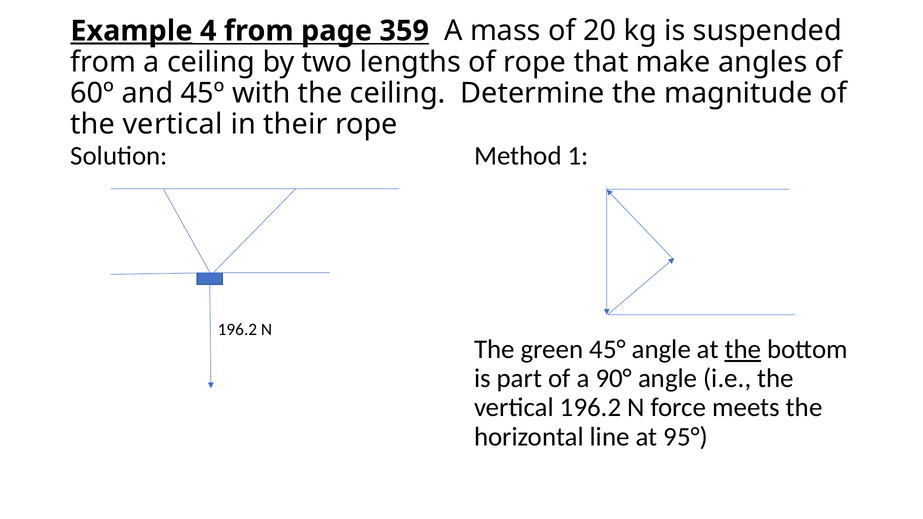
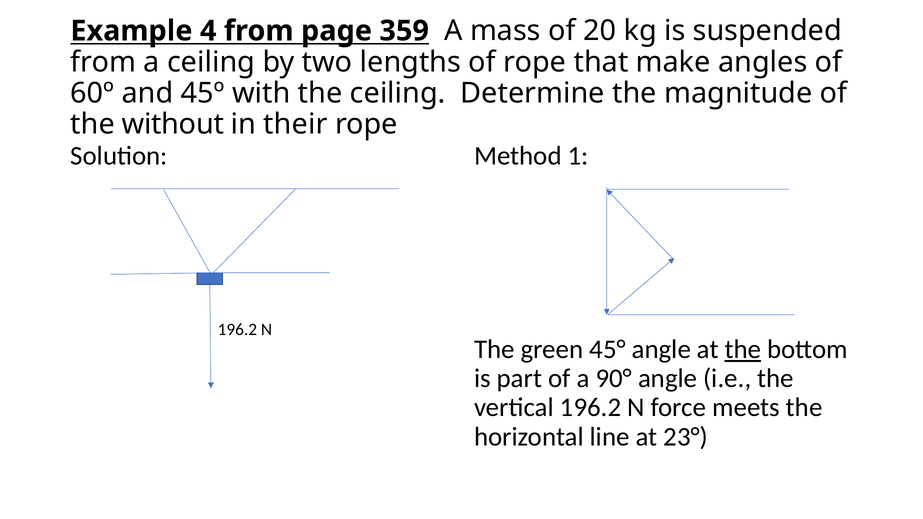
Example underline: present -> none (131, 31)
vertical: vertical -> without (173, 124)
95°: 95° -> 23° (686, 437)
